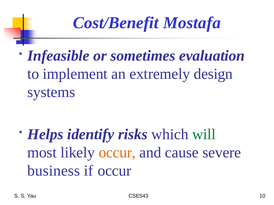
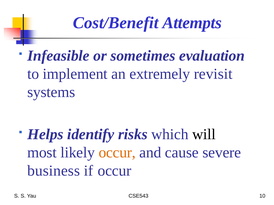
Mostafa: Mostafa -> Attempts (192, 23)
design: design -> revisit (213, 74)
will colour: green -> black (204, 135)
